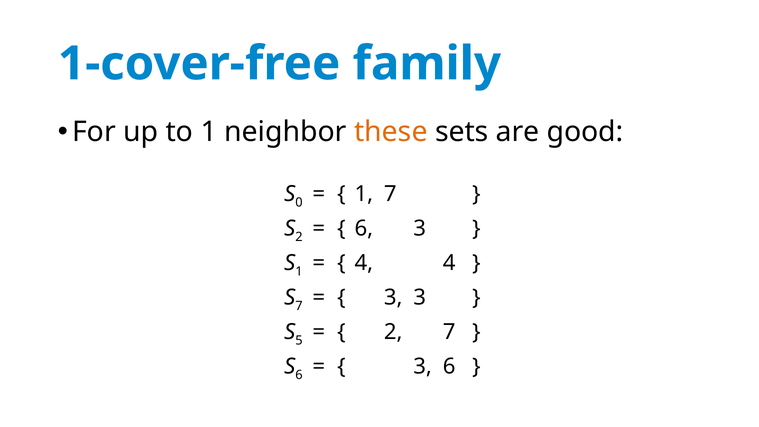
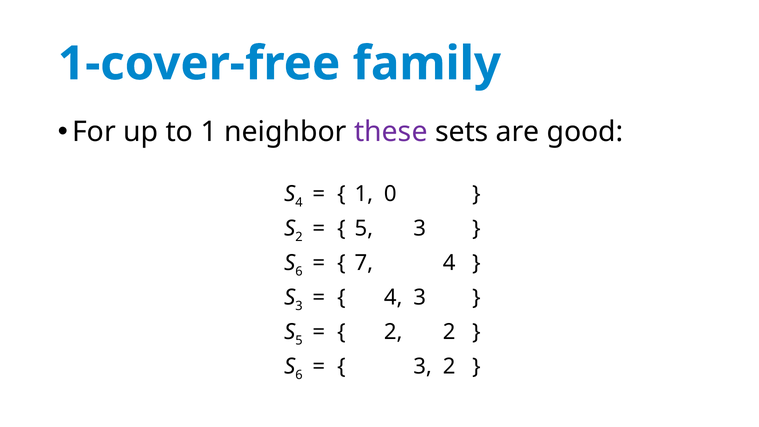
these colour: orange -> purple (391, 132)
0: 0 -> 4 (299, 203)
1 7: 7 -> 0 (390, 194)
6: 6 -> 5 (364, 228)
1: 1 -> 6 (299, 271)
4: 4 -> 7 (364, 263)
7: 7 -> 3 (299, 306)
3: 3 -> 4 (393, 297)
2 7: 7 -> 2 (449, 332)
3 6: 6 -> 2 (449, 366)
